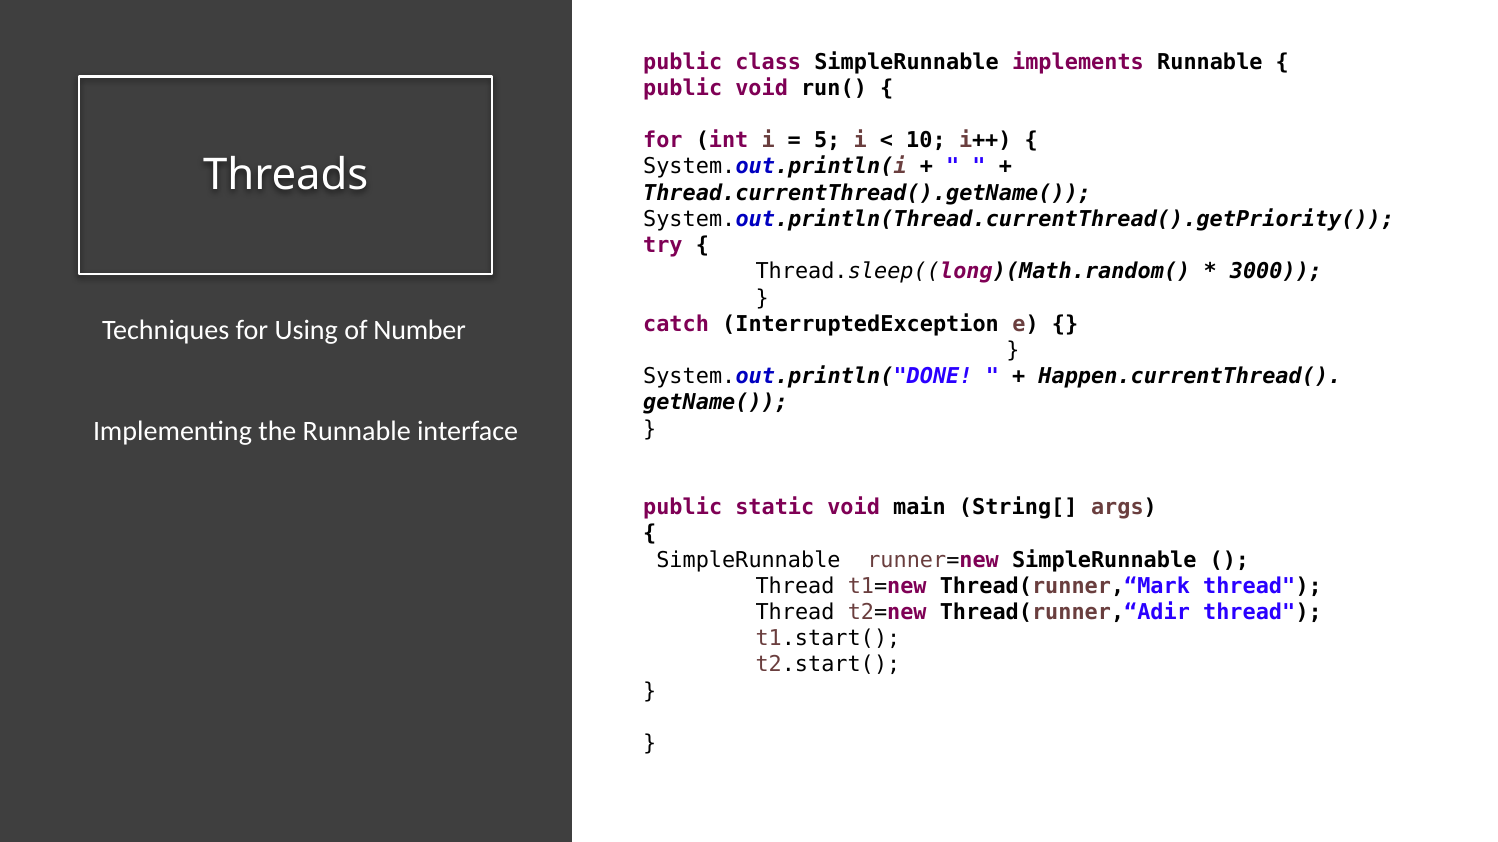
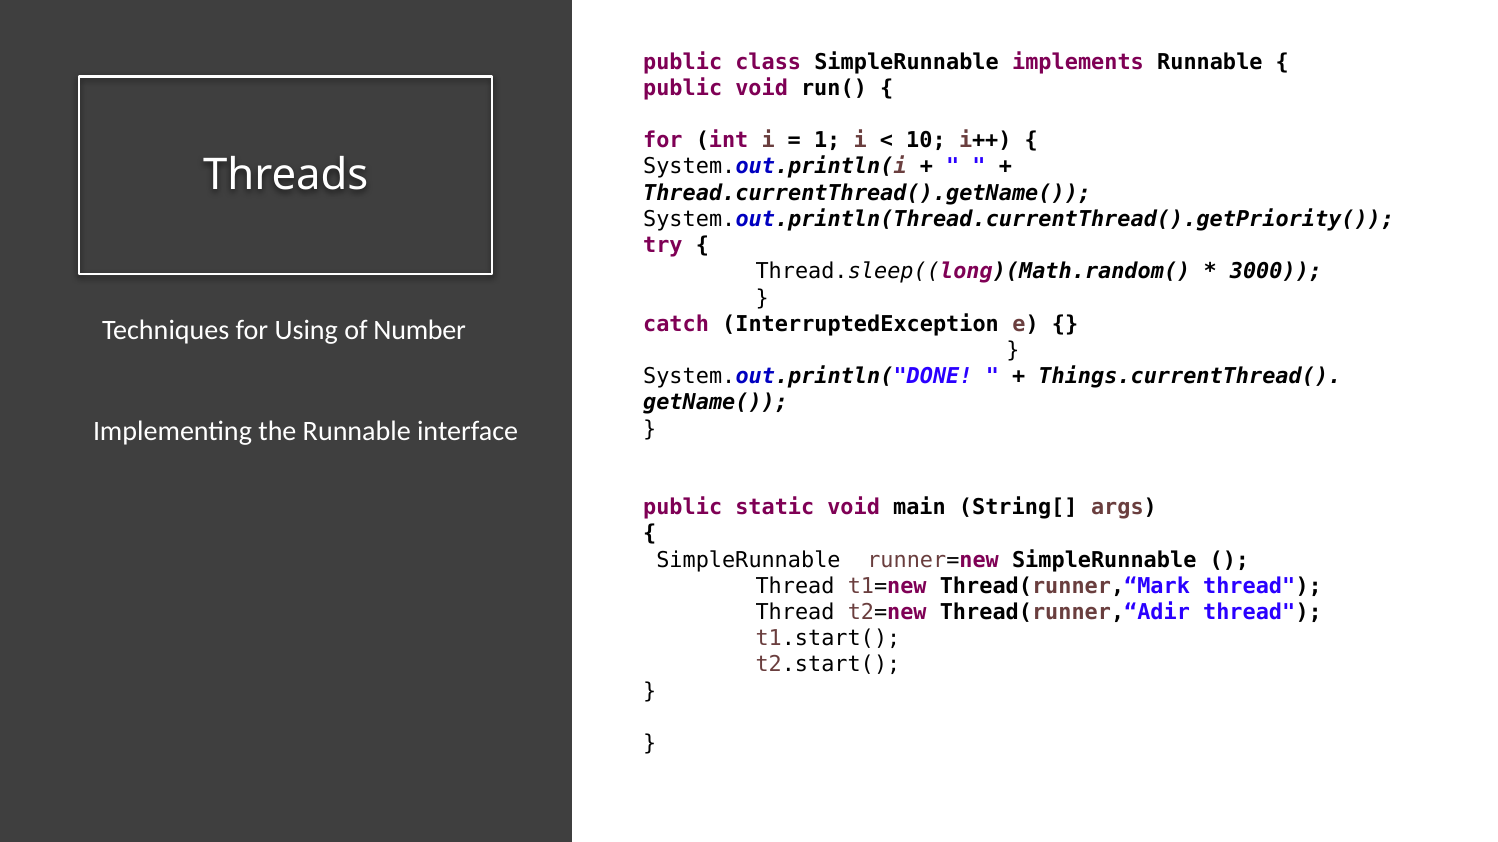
5: 5 -> 1 (827, 141)
Happen.currentThread(: Happen.currentThread( -> Things.currentThread( (1190, 377)
